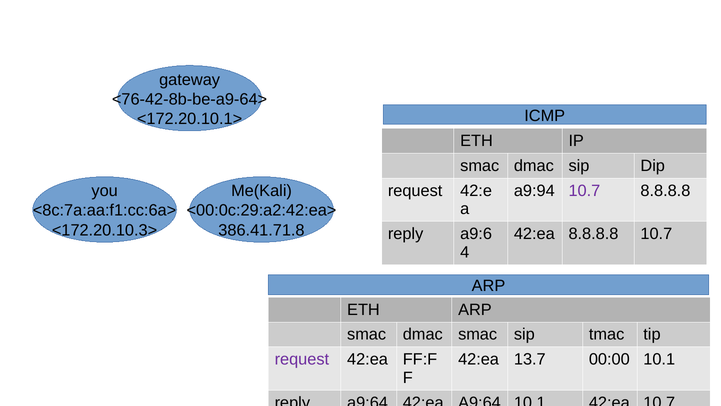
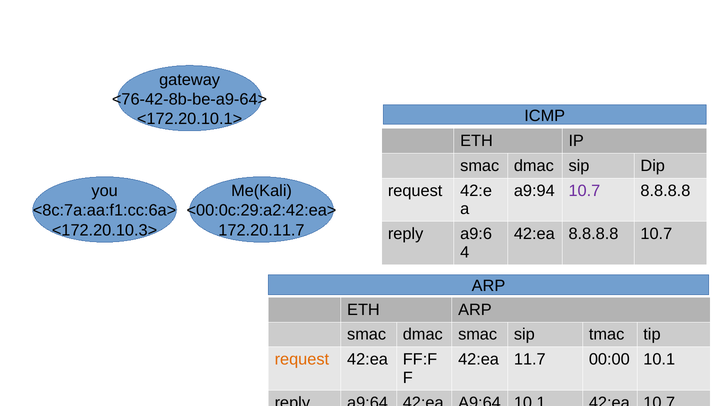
386.41.71.8: 386.41.71.8 -> 172.20.11.7 (261, 230)
request colour: purple -> orange (302, 359)
13.7: 13.7 -> 11.7 (530, 359)
